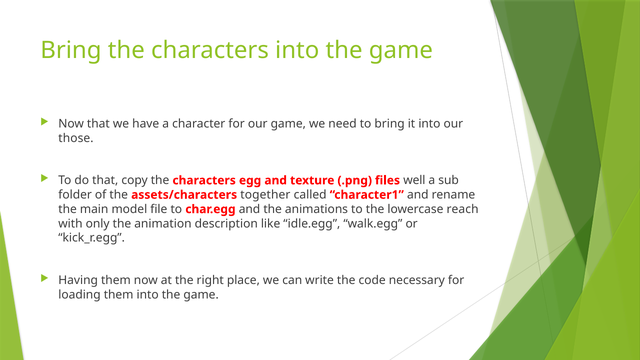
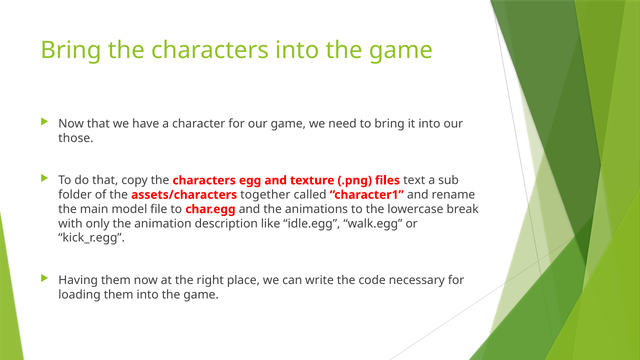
well: well -> text (414, 180)
reach: reach -> break (463, 209)
